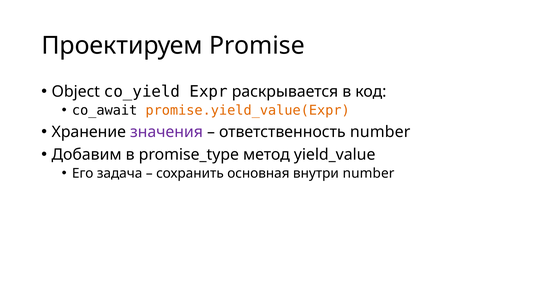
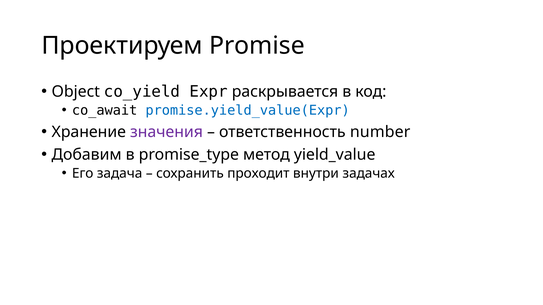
promise.yield_value(Expr colour: orange -> blue (248, 111)
основная: основная -> проходит (258, 174)
внутри number: number -> задачах (369, 174)
